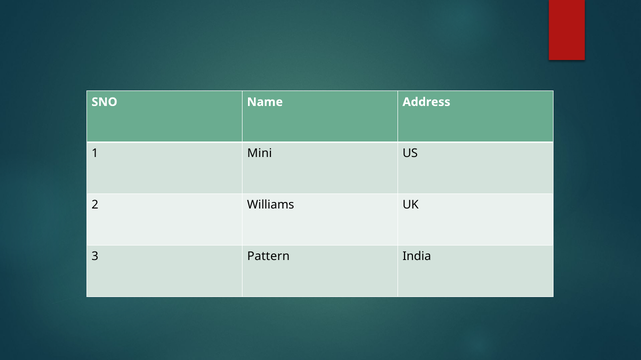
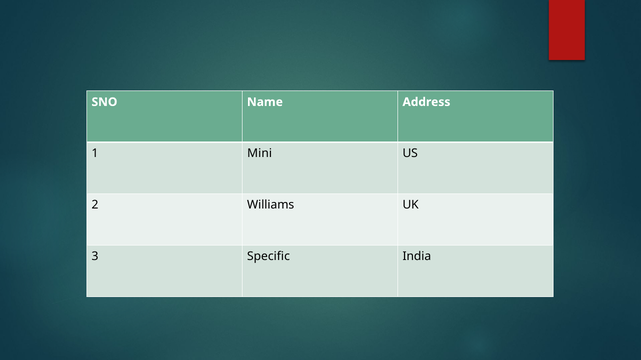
Pattern: Pattern -> Specific (268, 257)
